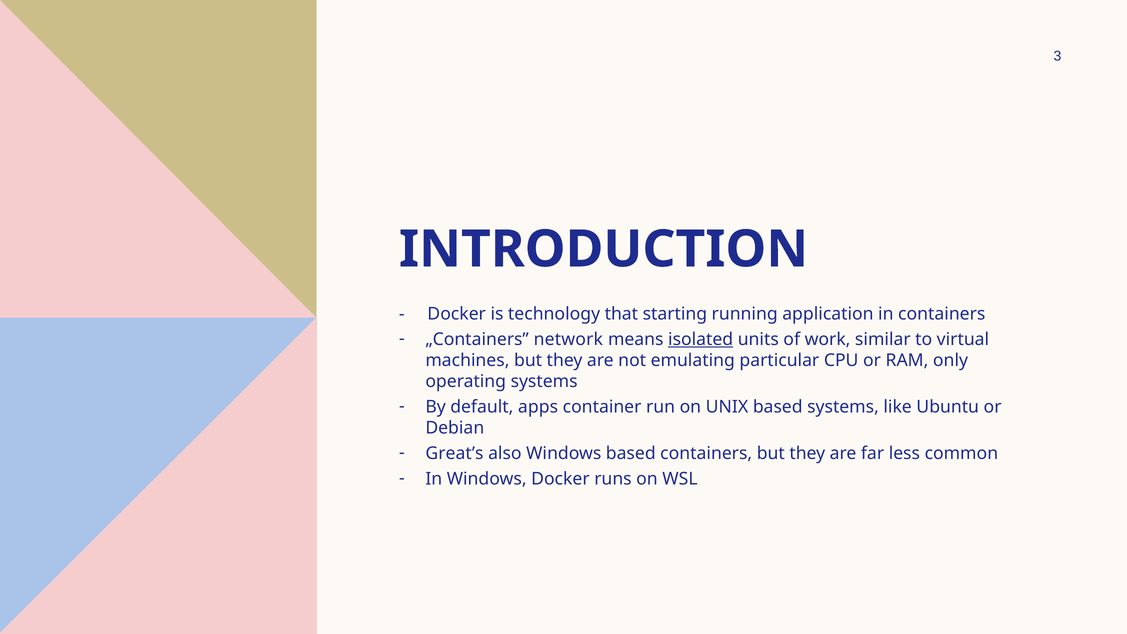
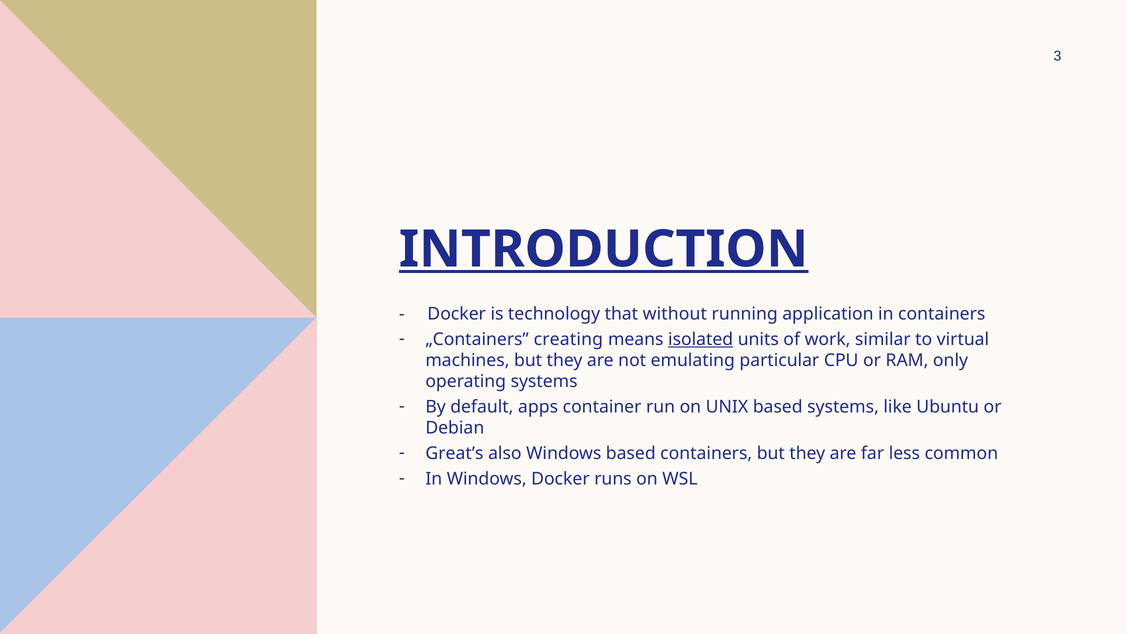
INTRODUCTION underline: none -> present (604, 249)
starting: starting -> without (675, 314)
network: network -> creating (568, 339)
